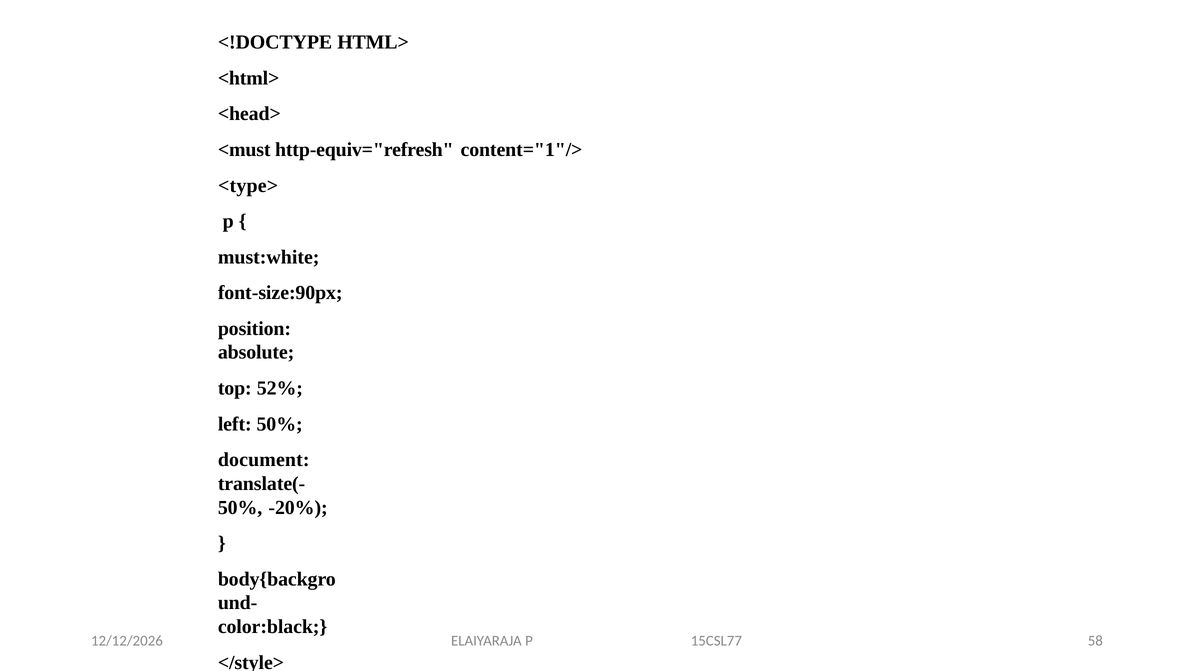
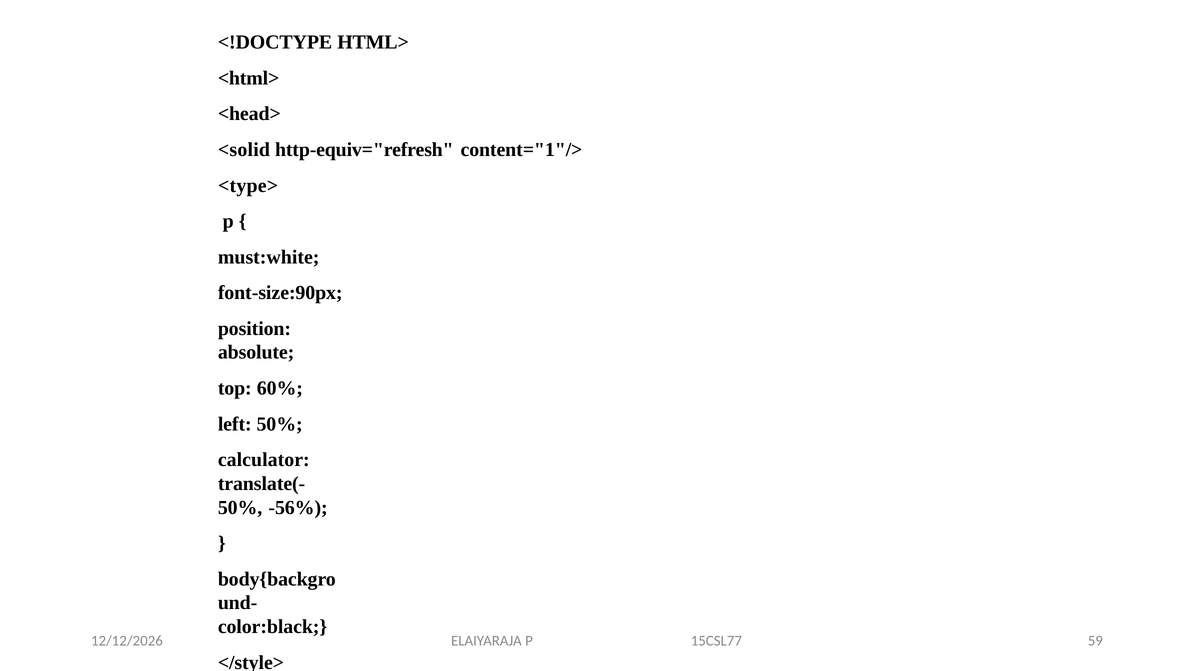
<must: <must -> <solid (244, 150)
52%: 52% -> 60% (280, 389)
document: document -> calculator (264, 460)
-20%: -20% -> -56% (298, 508)
58: 58 -> 59 (1095, 641)
